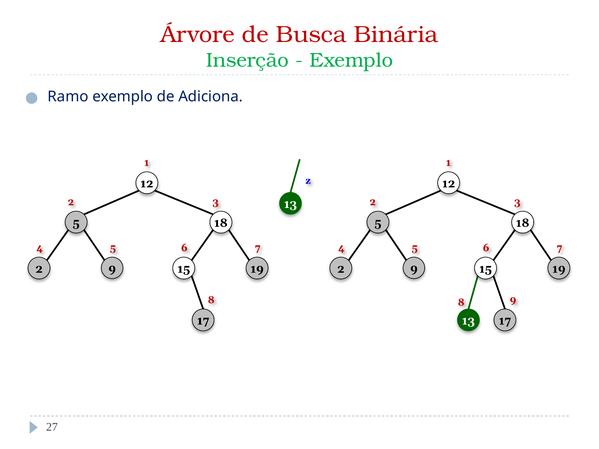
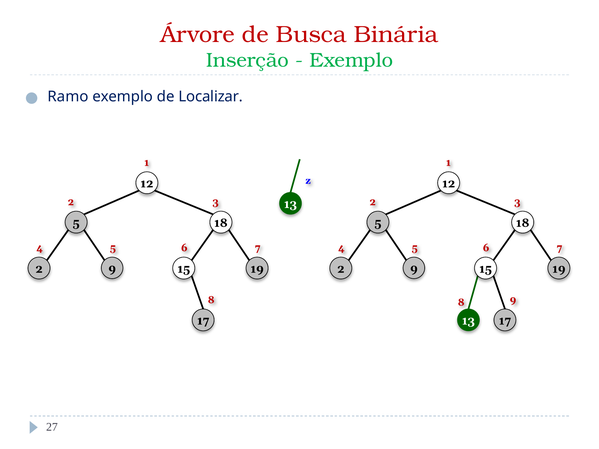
Adiciona: Adiciona -> Localizar (211, 97)
